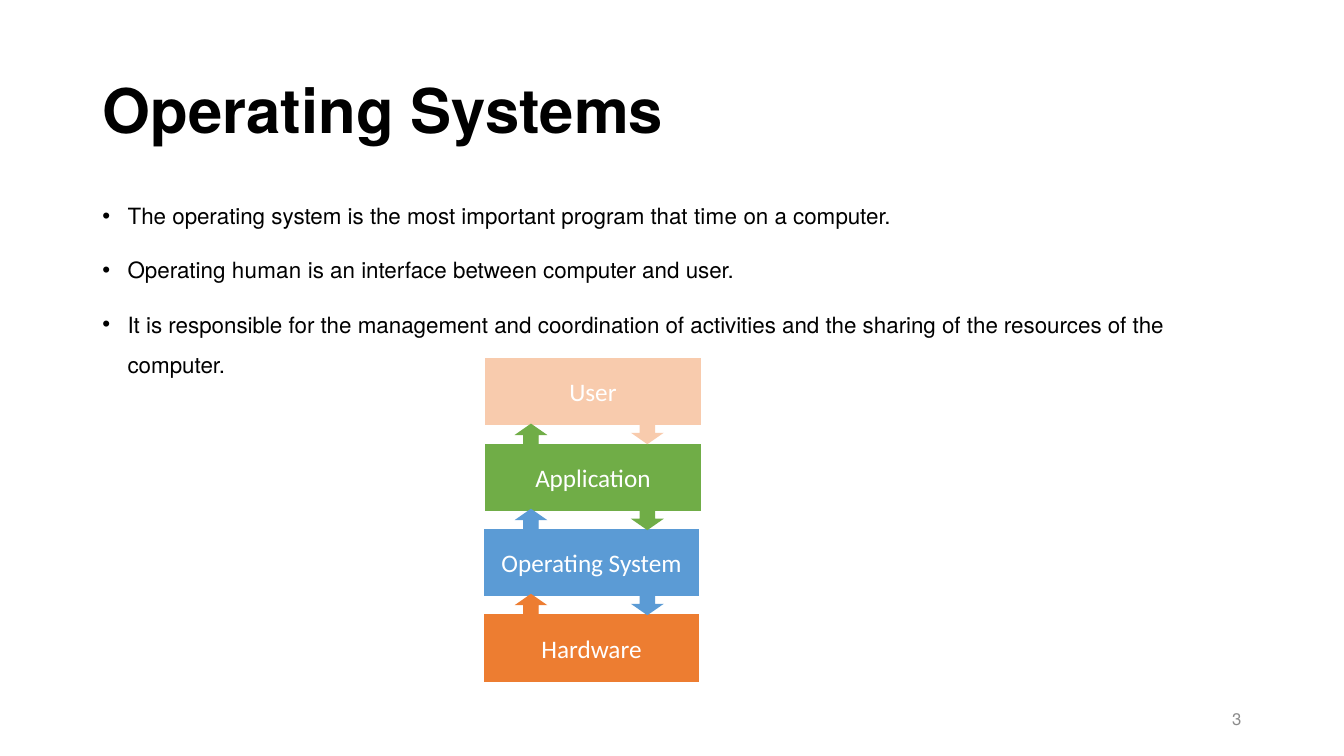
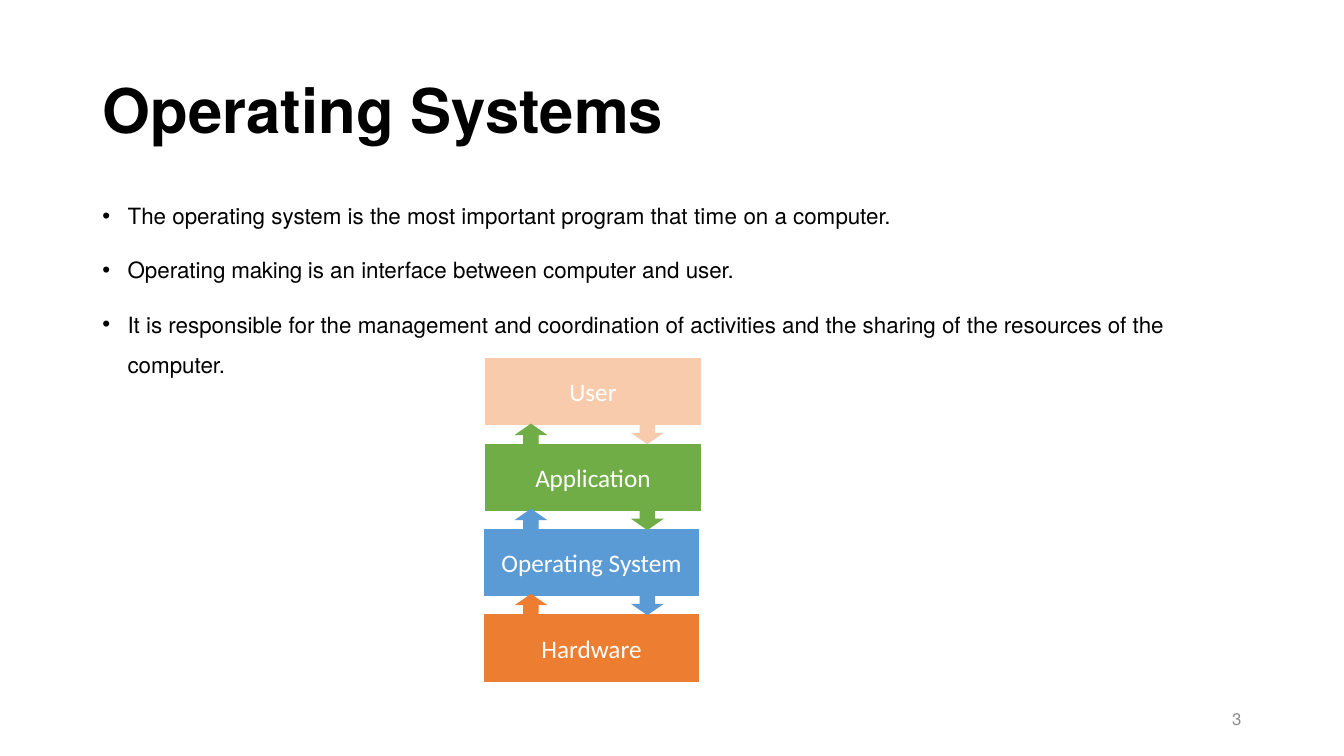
human: human -> making (267, 271)
